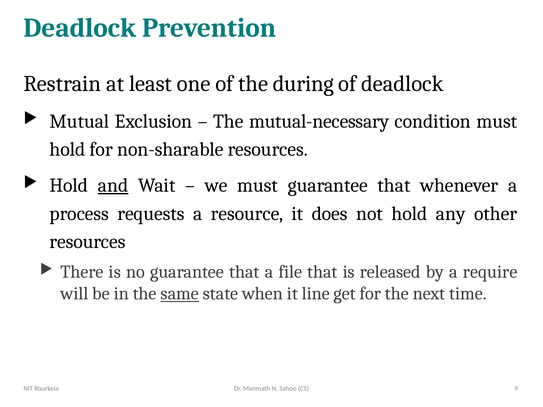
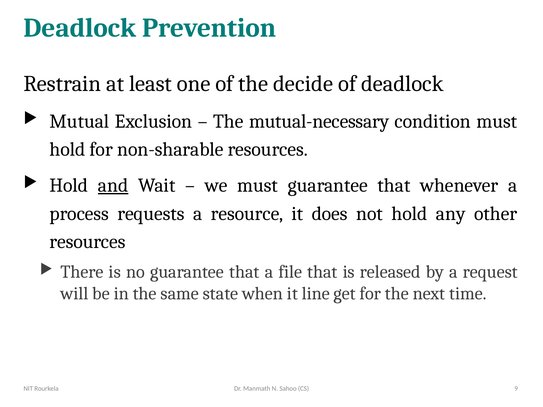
during: during -> decide (303, 84)
require: require -> request (490, 272)
same underline: present -> none (180, 294)
